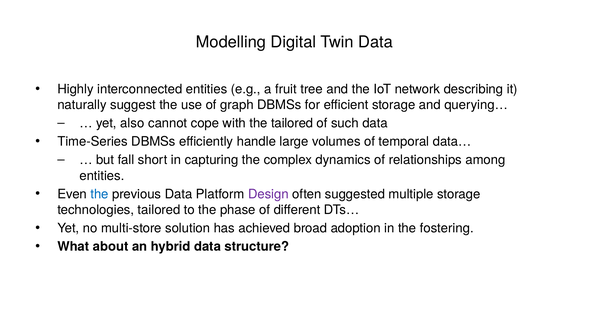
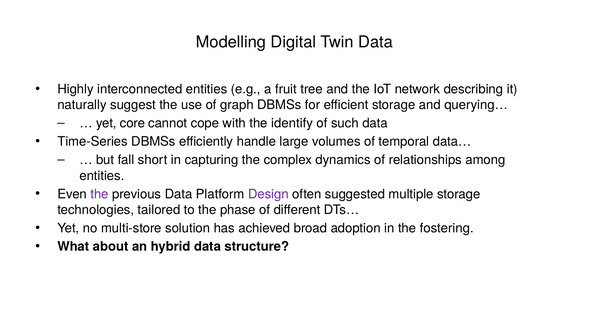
also: also -> core (132, 123)
the tailored: tailored -> identify (292, 123)
the colour: blue -> purple (100, 194)
